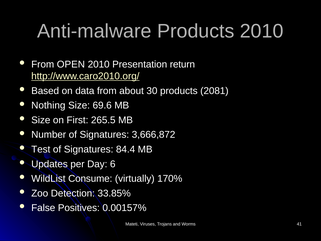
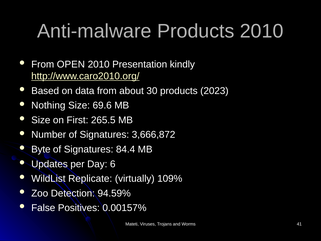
return: return -> kindly (182, 64)
2081: 2081 -> 2023 (214, 91)
Test: Test -> Byte (41, 149)
Consume: Consume -> Replicate (90, 178)
170%: 170% -> 109% (170, 178)
33.85%: 33.85% -> 94.59% (114, 193)
